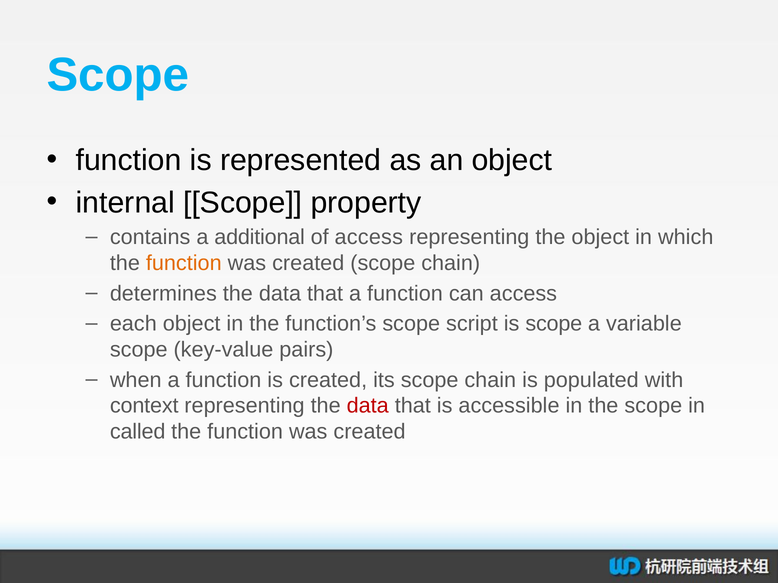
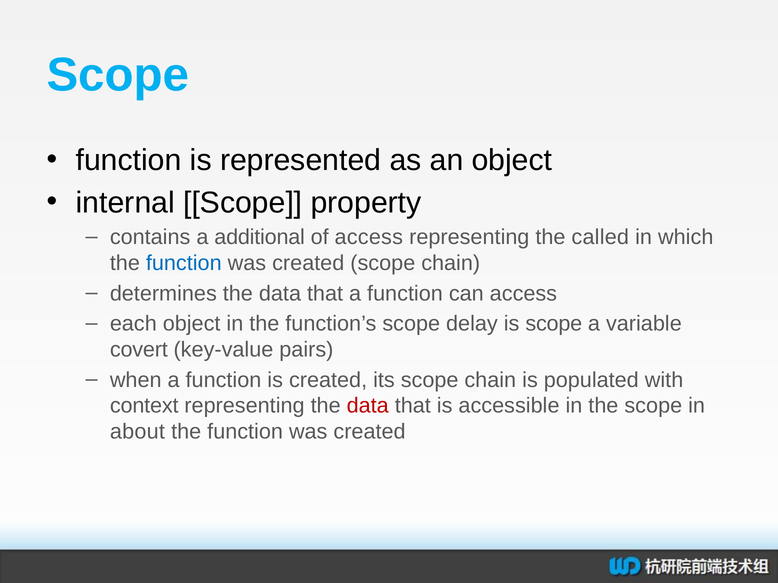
the object: object -> called (600, 238)
function colour: orange -> blue (184, 264)
script: script -> delay (472, 324)
scope: scope -> covert (139, 350)
called: called -> about (137, 432)
